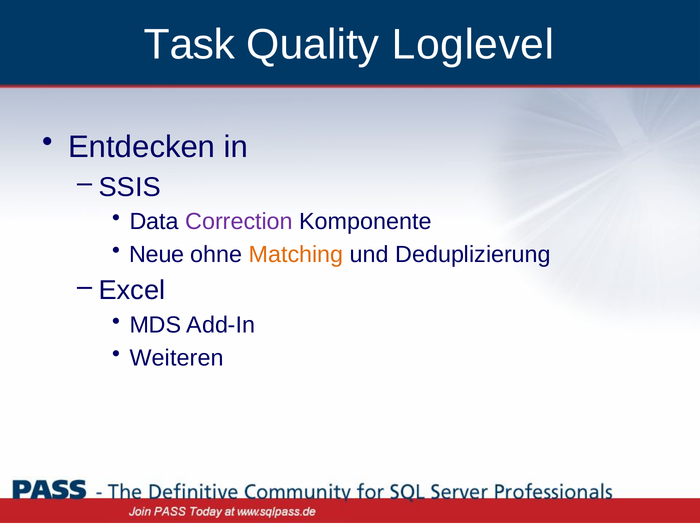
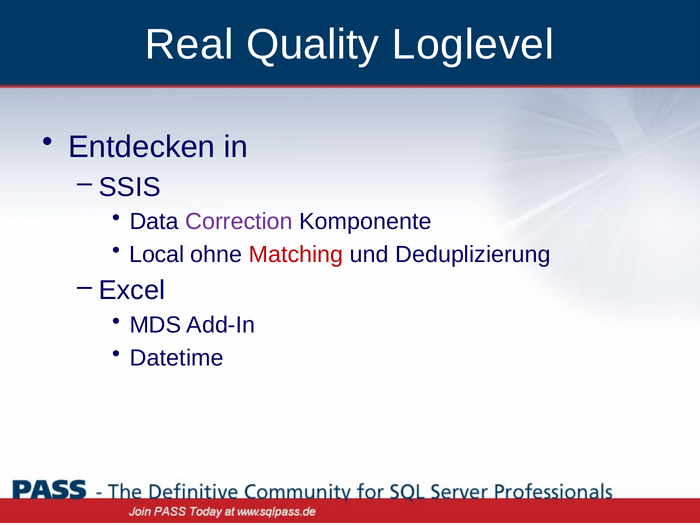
Task: Task -> Real (189, 45)
Neue: Neue -> Local (157, 254)
Matching colour: orange -> red (296, 254)
Weiteren: Weiteren -> Datetime (177, 358)
